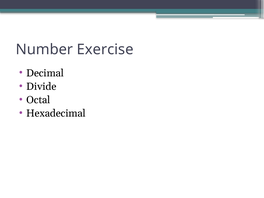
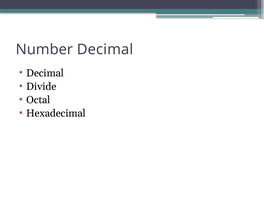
Number Exercise: Exercise -> Decimal (105, 49)
